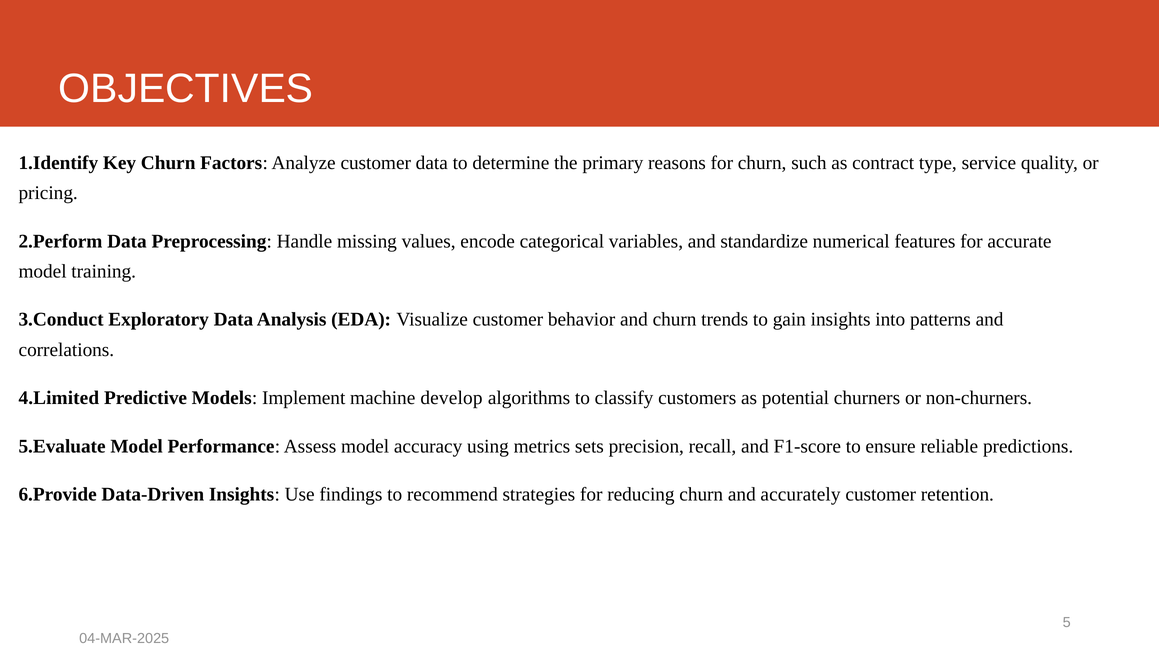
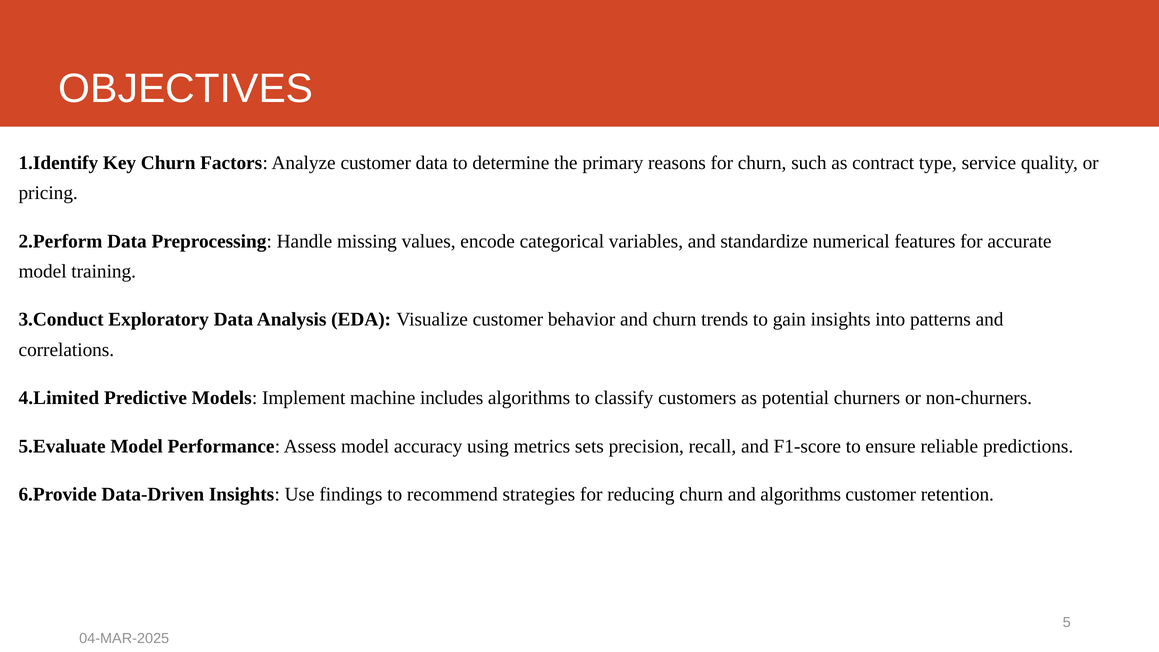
develop: develop -> includes (452, 398)
and accurately: accurately -> algorithms (801, 494)
